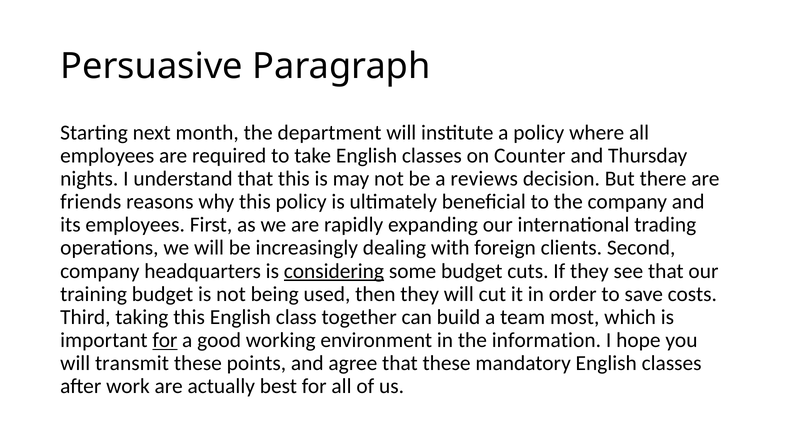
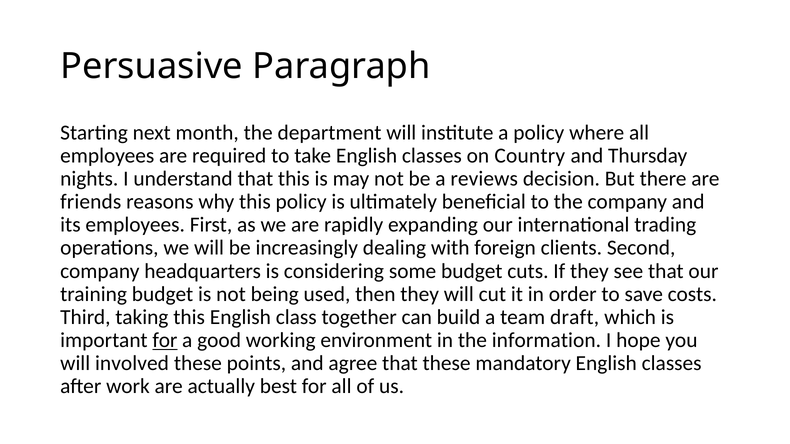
Counter: Counter -> Country (530, 156)
considering underline: present -> none (334, 271)
most: most -> draft (575, 317)
transmit: transmit -> involved (132, 364)
